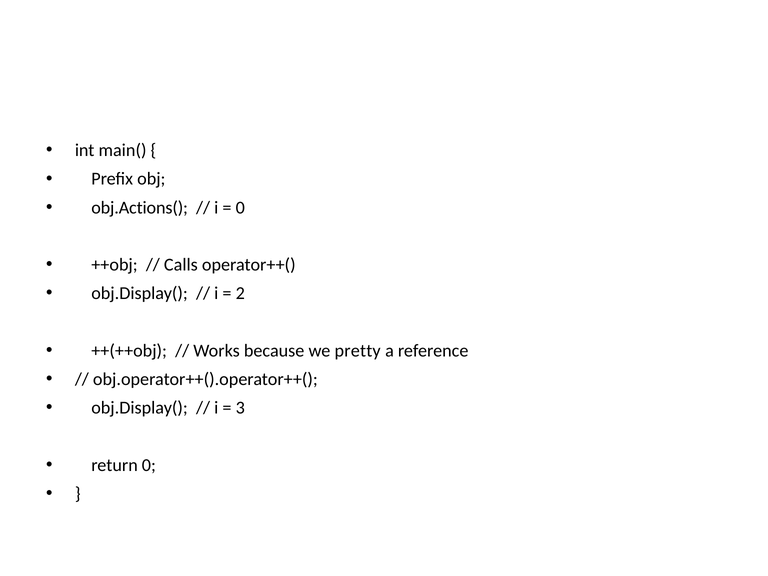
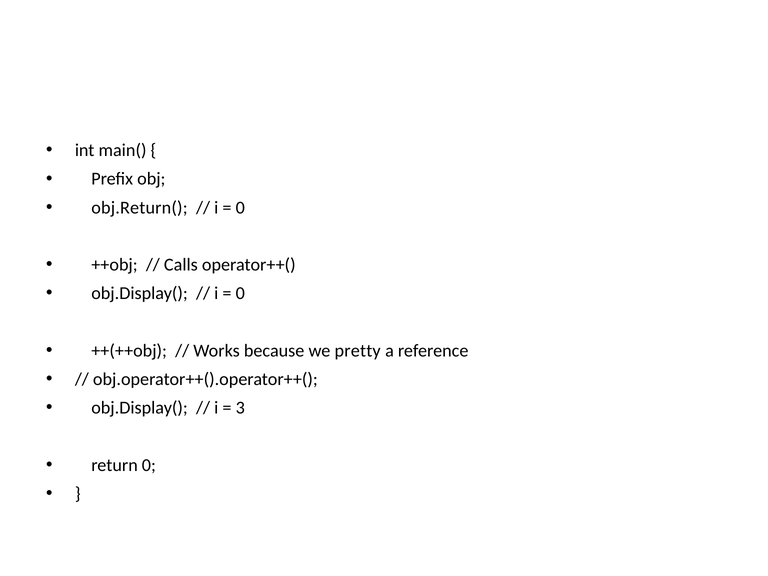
obj.Actions(: obj.Actions( -> obj.Return( (139, 208)
2: 2 -> 0 (240, 293)
